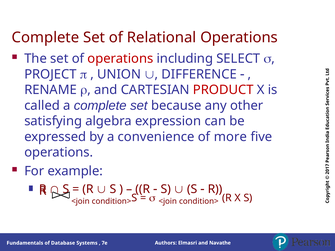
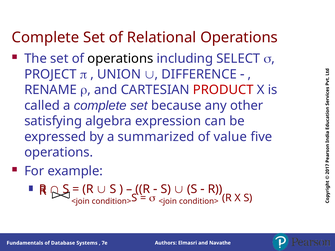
operations colour: red -> black (120, 59)
convenience: convenience -> summarized (156, 137)
more: more -> value (230, 137)
